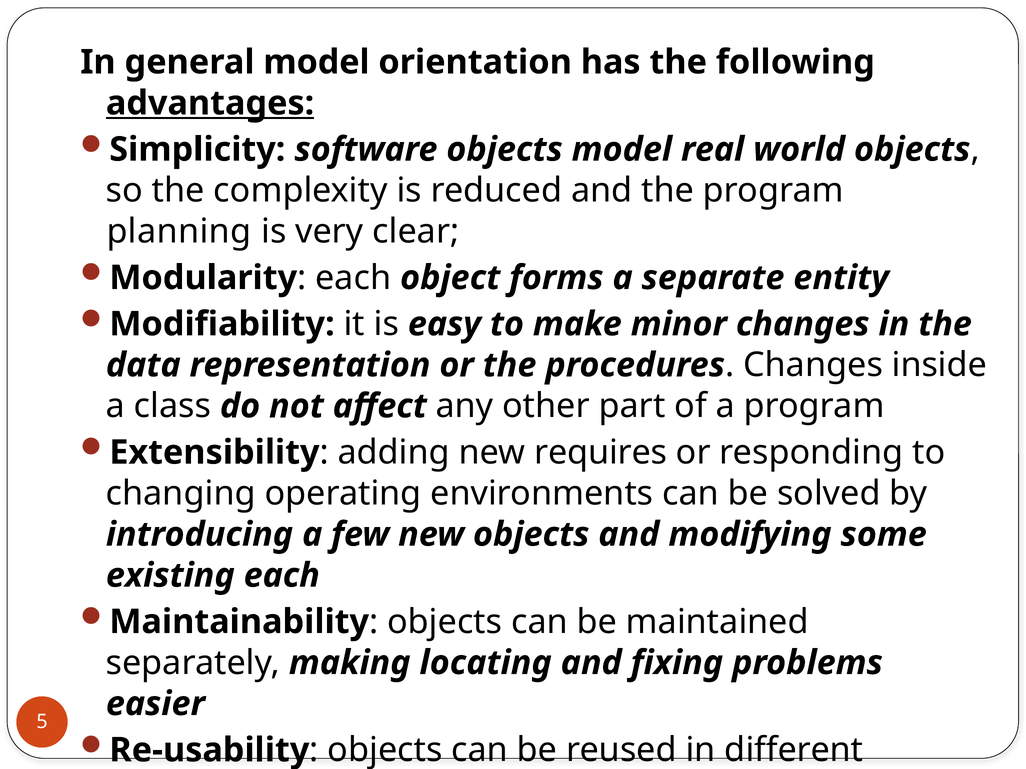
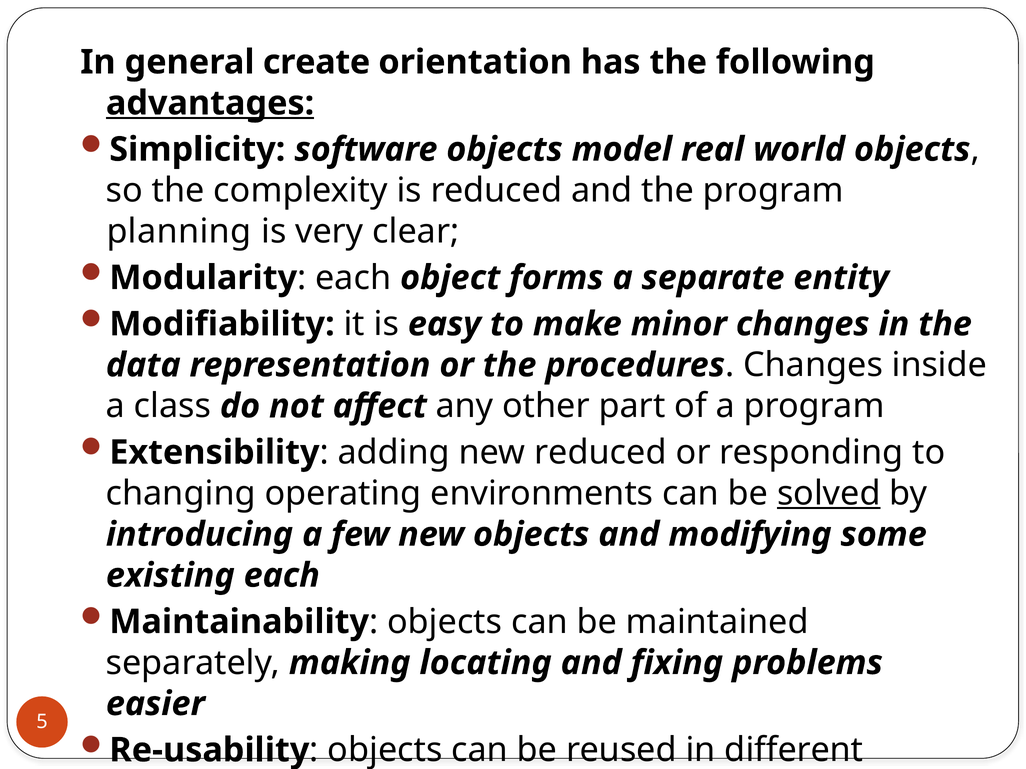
general model: model -> create (317, 62)
new requires: requires -> reduced (601, 453)
solved underline: none -> present (829, 494)
